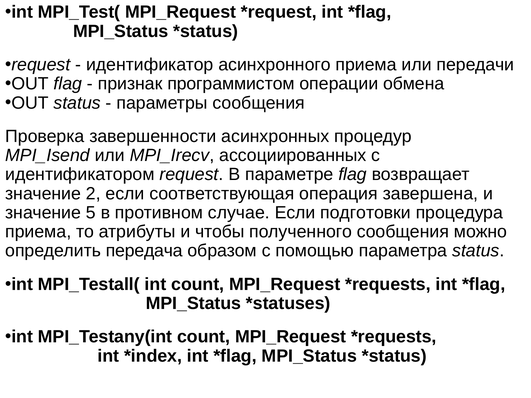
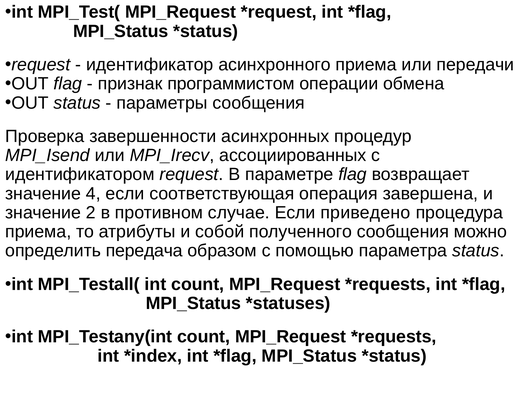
2: 2 -> 4 (93, 194)
5: 5 -> 2 (91, 213)
подготовки: подготовки -> приведено (365, 213)
чтобы: чтобы -> собой (220, 232)
